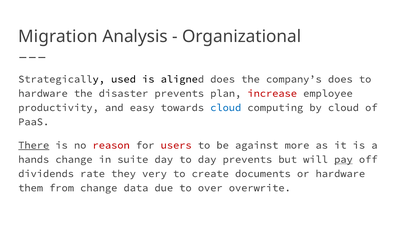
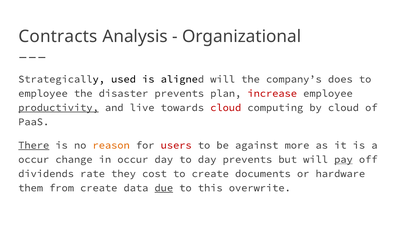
Migration: Migration -> Contracts (58, 37)
aligned does: does -> will (223, 79)
hardware: hardware -> employee (43, 93)
productivity underline: none -> present (58, 108)
easy: easy -> live (142, 108)
cloud colour: blue -> red (226, 108)
reason colour: red -> orange (111, 145)
hands: hands -> occur (34, 160)
in suite: suite -> occur (133, 160)
very: very -> cost (155, 174)
from change: change -> create (99, 188)
due underline: none -> present (164, 188)
over: over -> this (210, 188)
